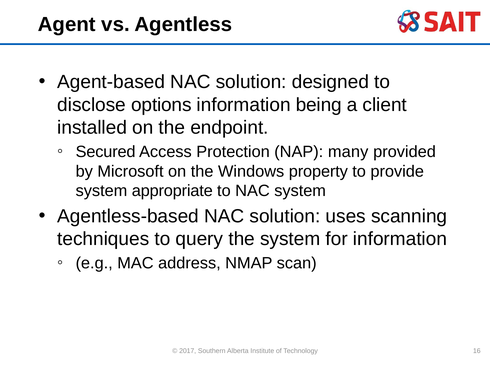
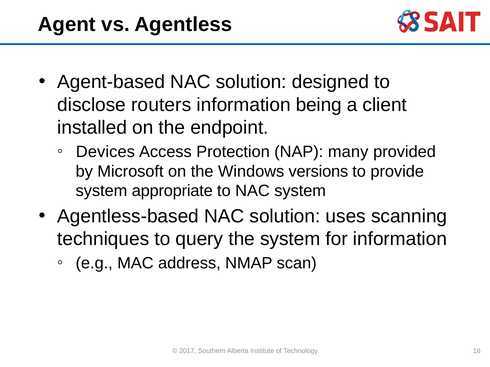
options: options -> routers (161, 105)
Secured: Secured -> Devices (105, 152)
property: property -> versions (318, 172)
